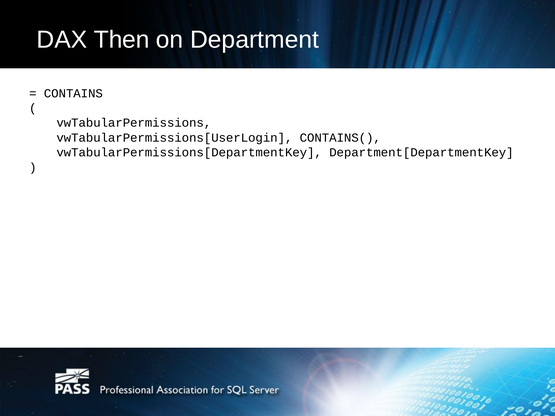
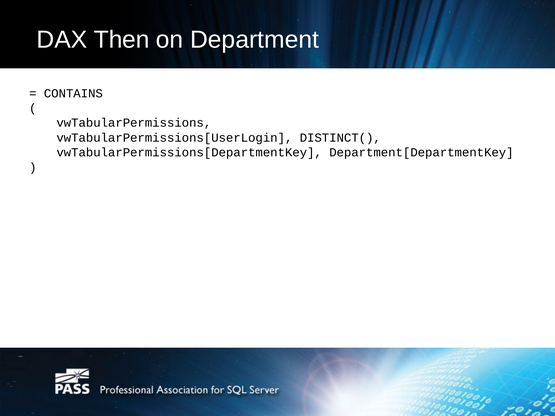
CONTAINS(: CONTAINS( -> DISTINCT( (340, 138)
